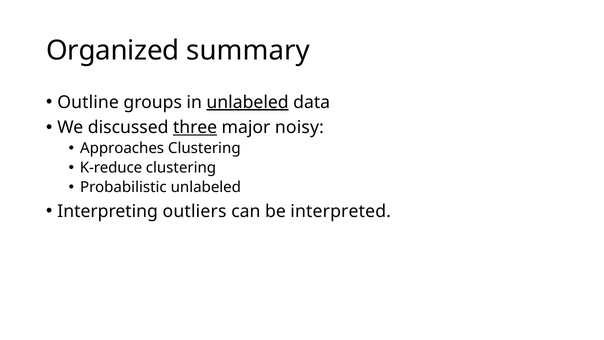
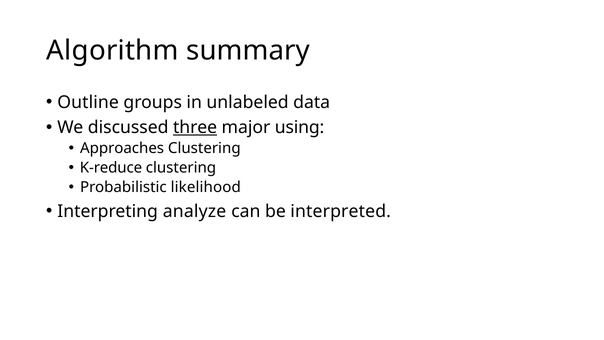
Organized: Organized -> Algorithm (113, 51)
unlabeled underline: present -> none (248, 102)
noisy: noisy -> using (300, 127)
Probabilistic unlabeled: unlabeled -> likelihood (206, 187)
outliers: outliers -> analyze (195, 211)
